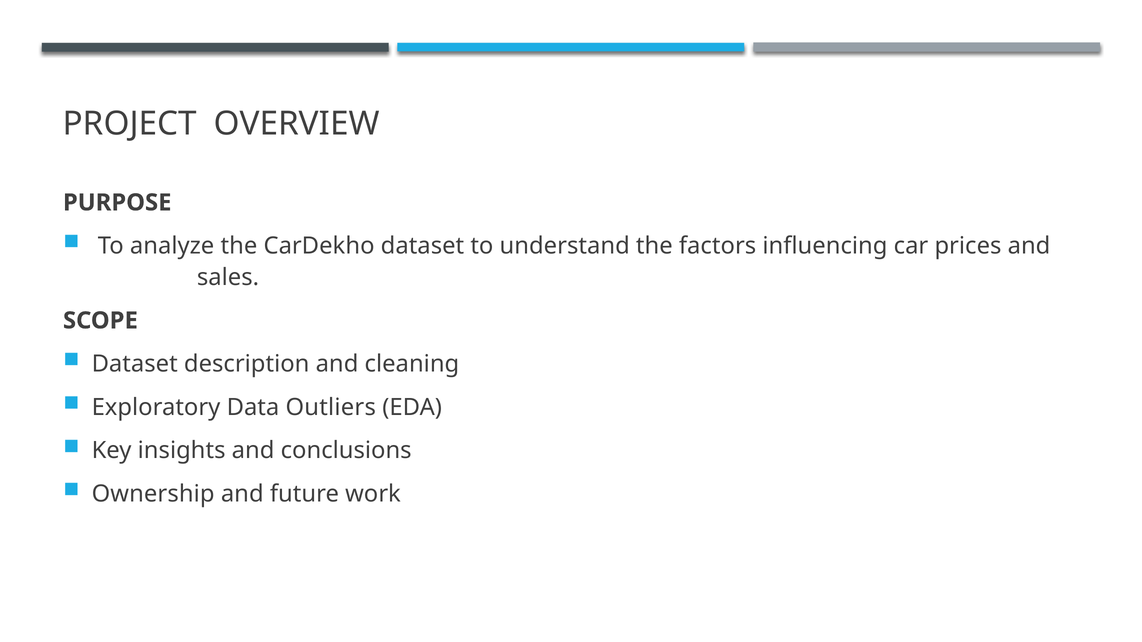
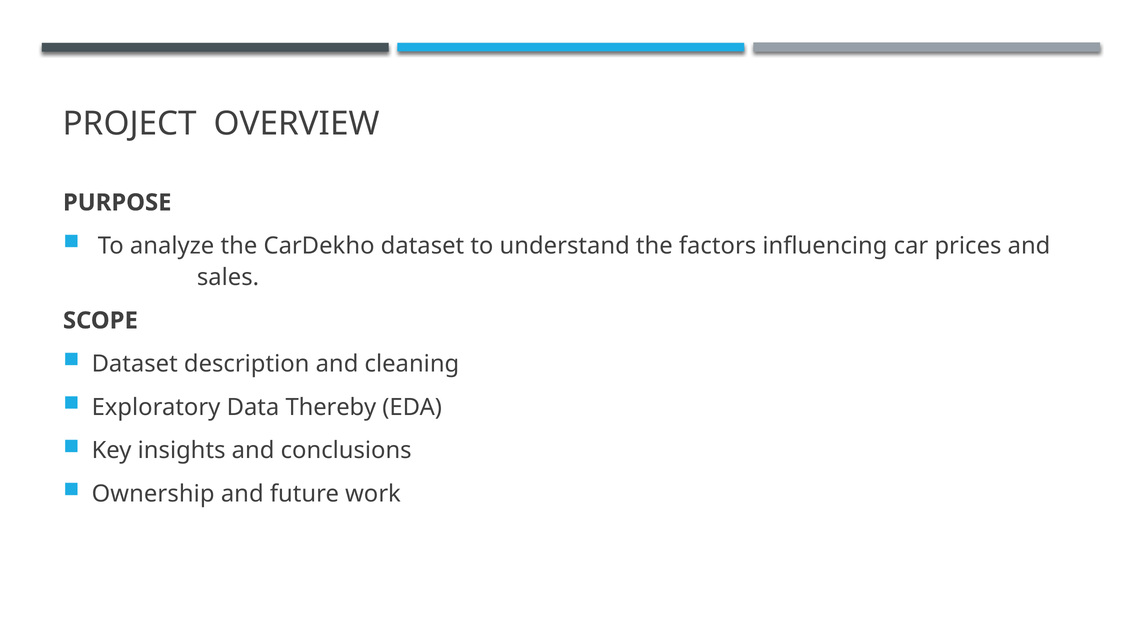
Outliers: Outliers -> Thereby (331, 407)
